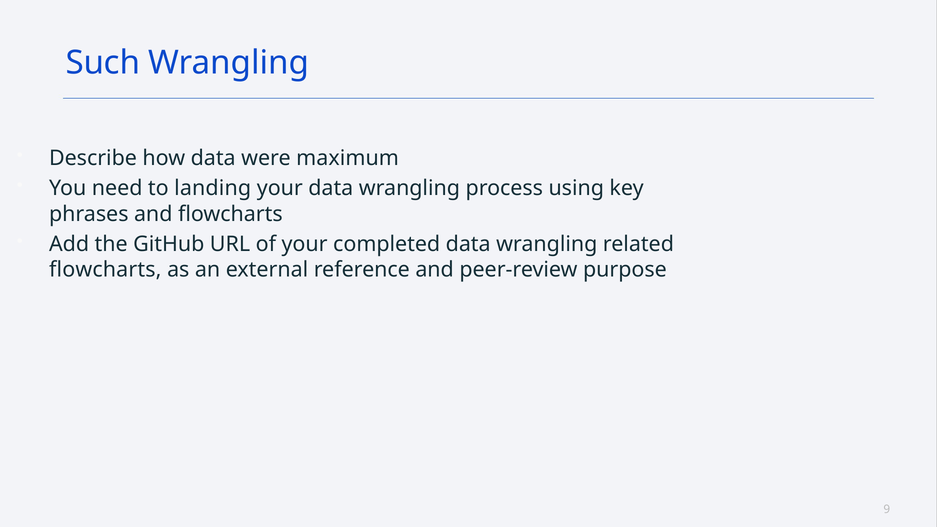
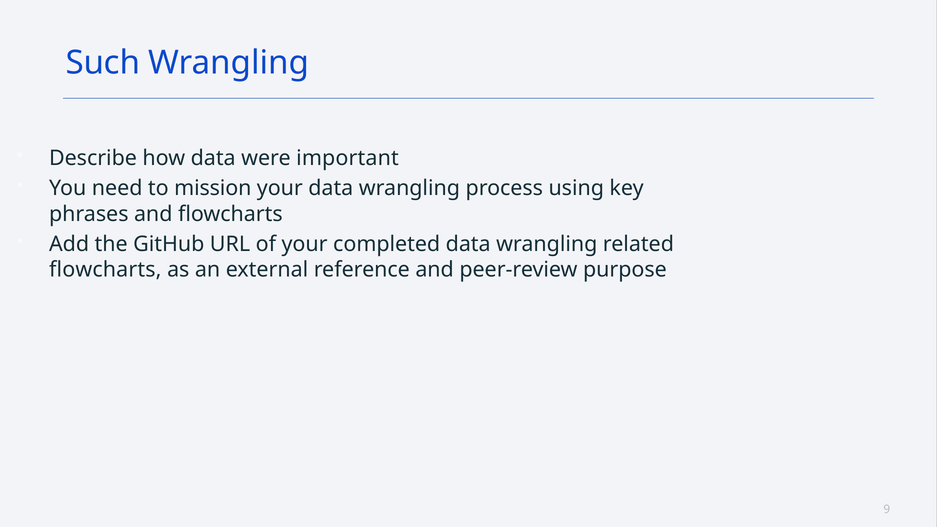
maximum: maximum -> important (348, 158)
landing: landing -> mission (213, 188)
